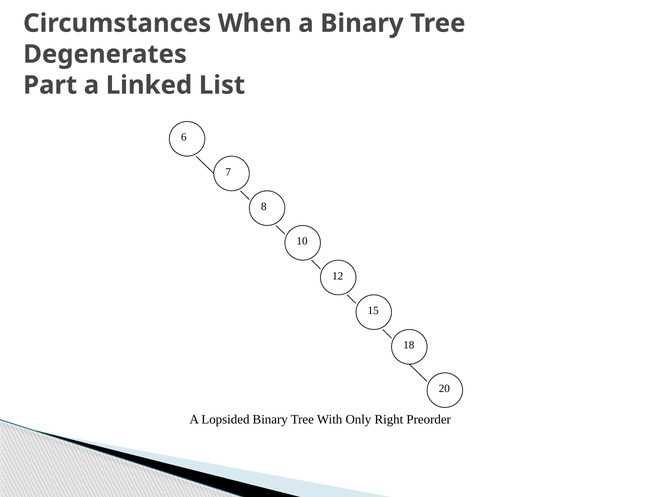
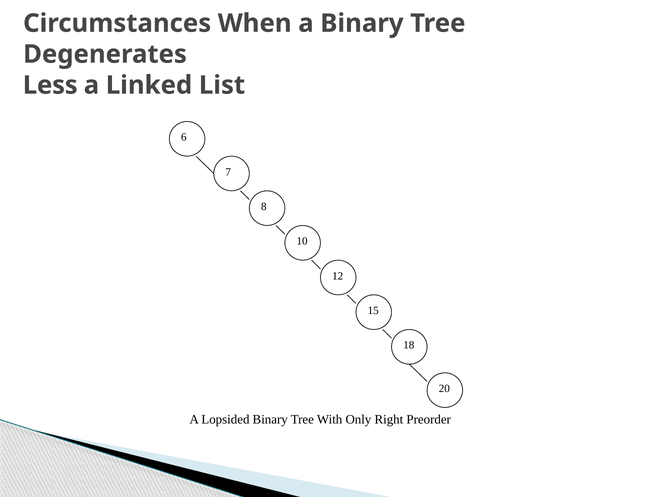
Part: Part -> Less (50, 85)
